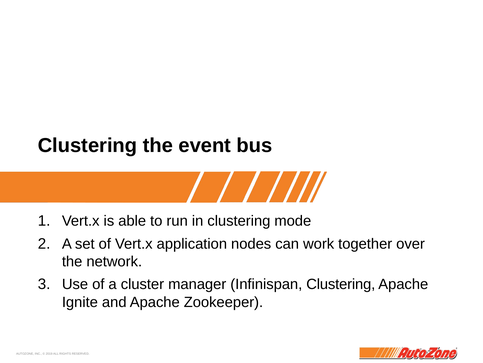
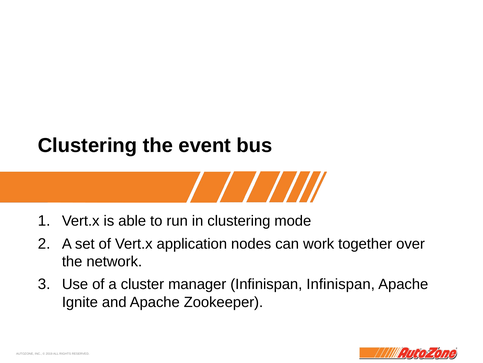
Infinispan Clustering: Clustering -> Infinispan (341, 284)
